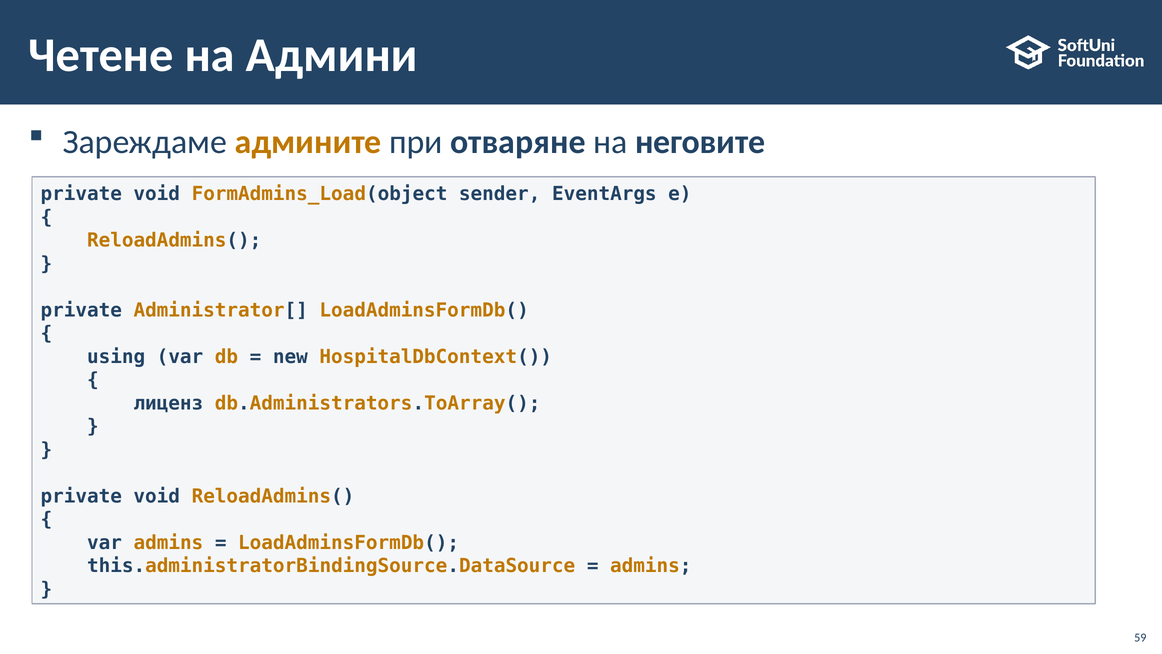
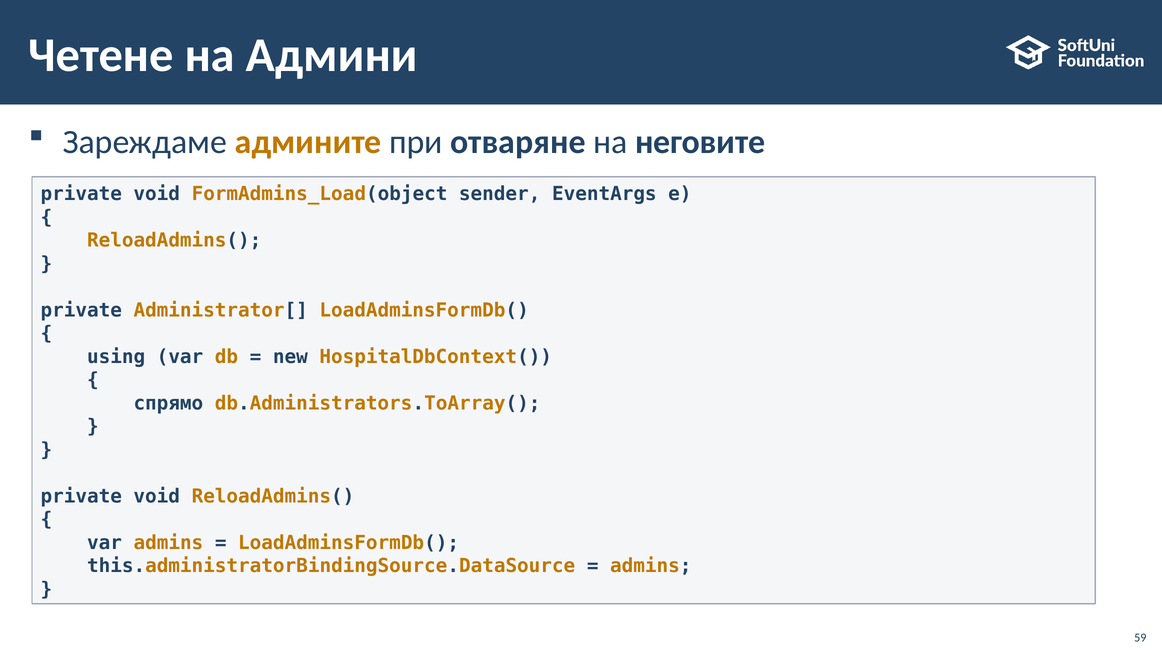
лиценз: лиценз -> спрямо (168, 403)
